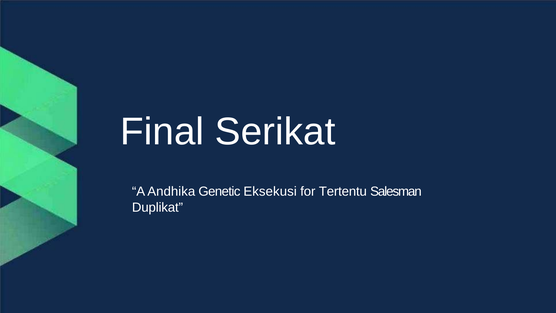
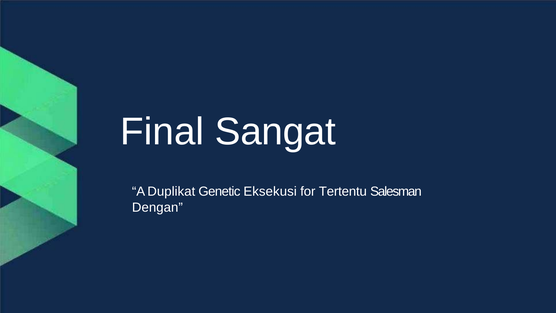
Serikat: Serikat -> Sangat (275, 132)
Andhika: Andhika -> Duplikat (171, 191)
Duplikat: Duplikat -> Dengan (157, 207)
